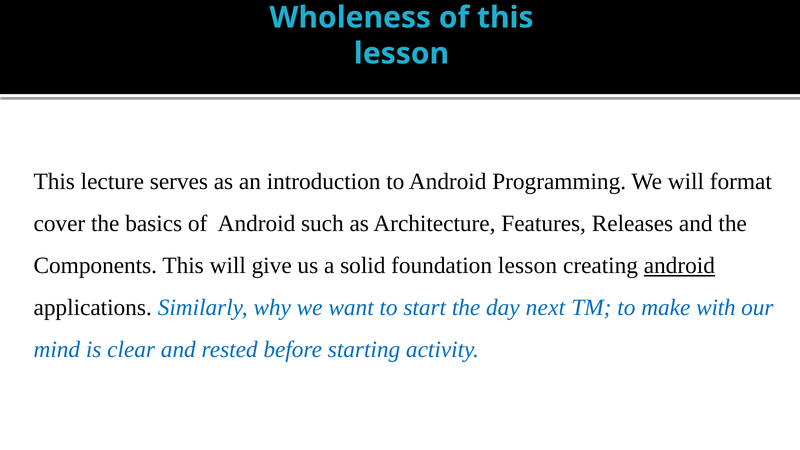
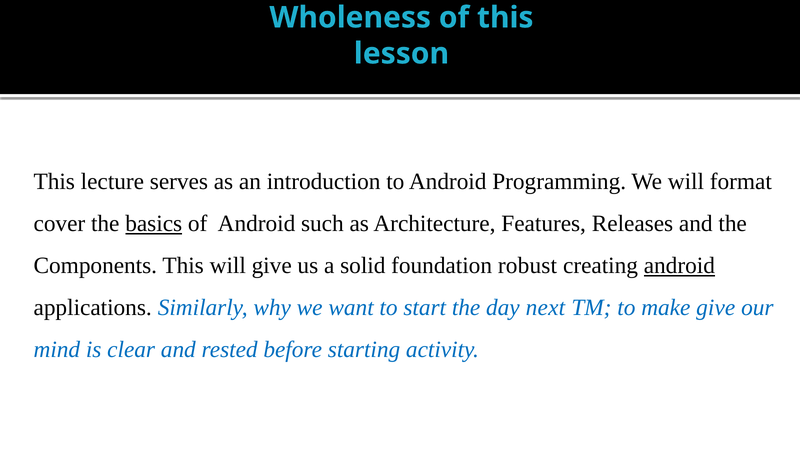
basics underline: none -> present (154, 224)
foundation lesson: lesson -> robust (527, 266)
make with: with -> give (716, 308)
